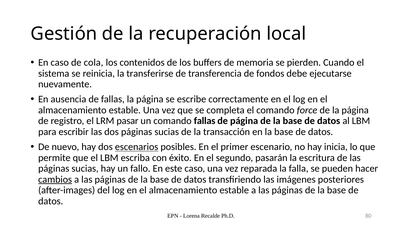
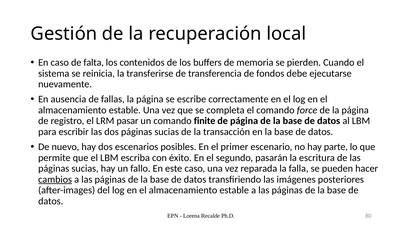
cola: cola -> falta (94, 63)
comando fallas: fallas -> finite (205, 121)
escenarios underline: present -> none (137, 147)
inicia: inicia -> parte (336, 147)
